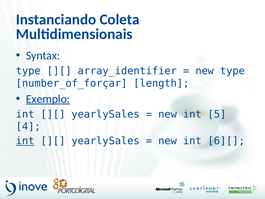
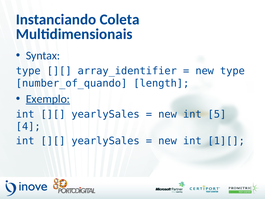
number_of_forçar: number_of_forçar -> number_of_quando (72, 83)
int underline: present -> none (25, 141)
6][: 6][ -> 1][ (226, 141)
